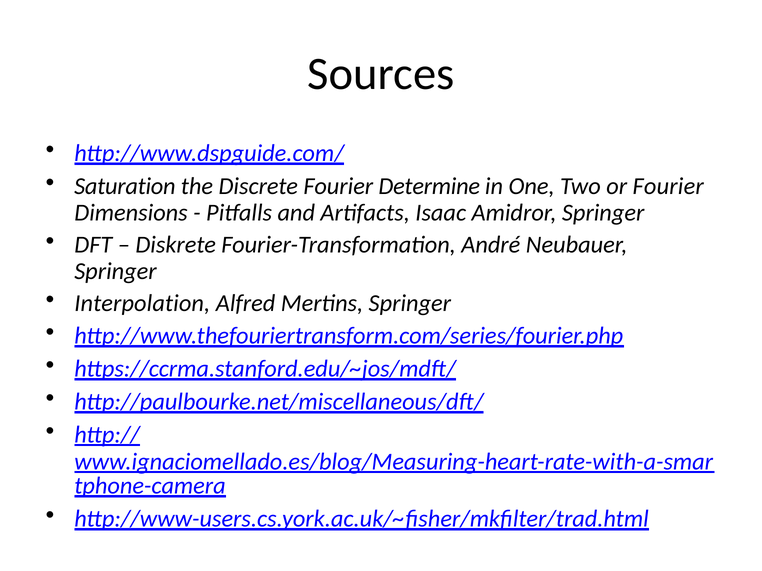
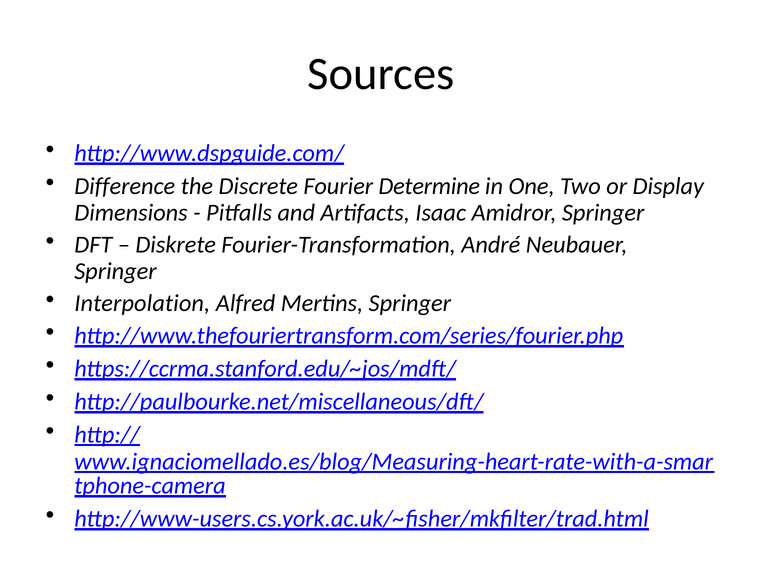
Saturation: Saturation -> Difference (125, 186)
or Fourier: Fourier -> Display (668, 186)
